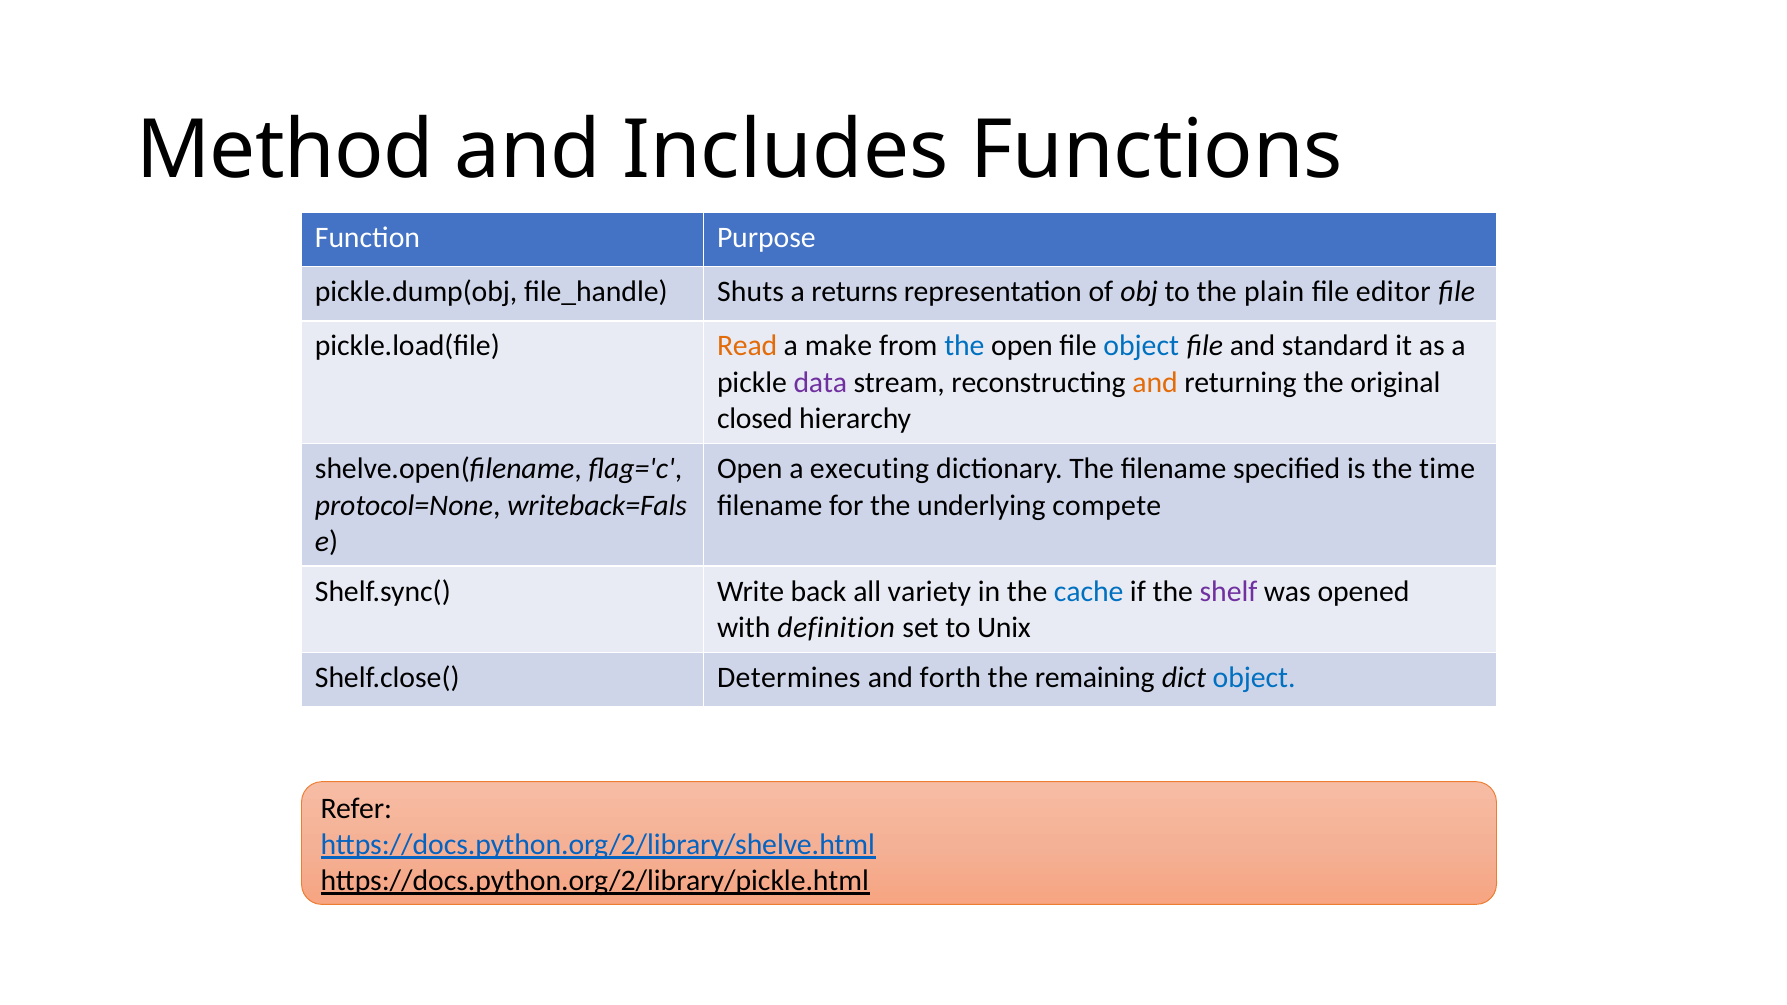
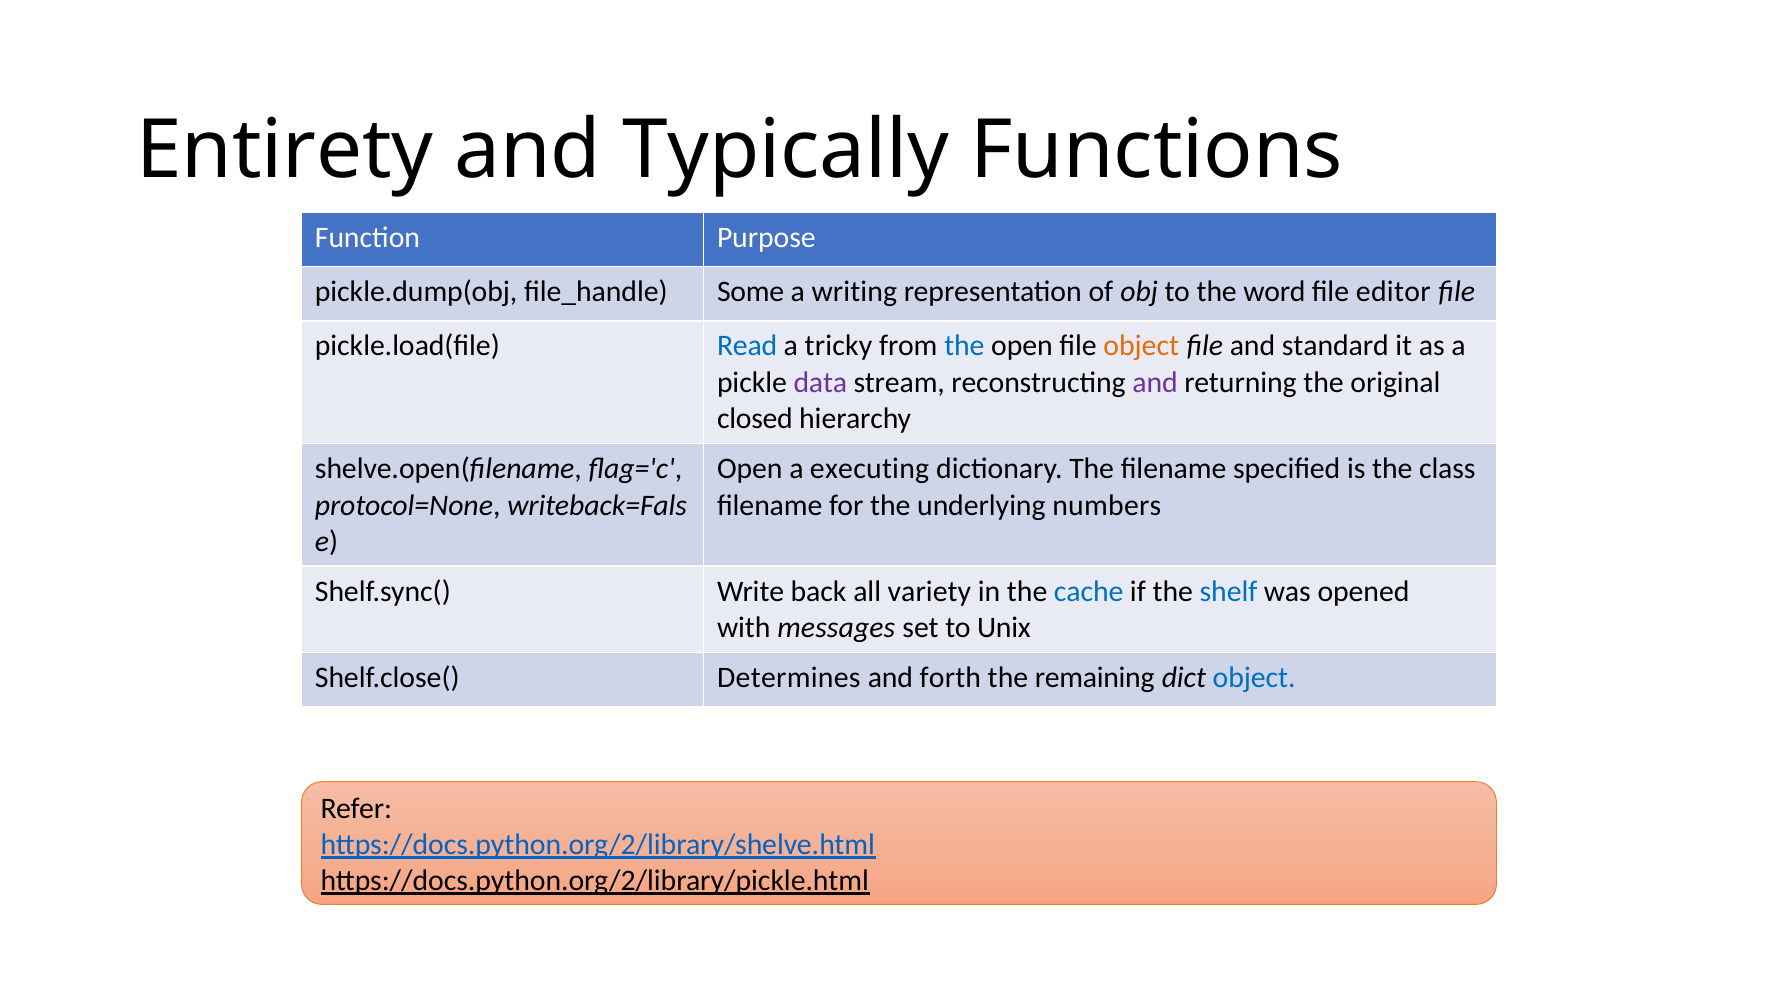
Method: Method -> Entirety (285, 150)
Includes: Includes -> Typically (786, 150)
Shuts: Shuts -> Some (751, 292)
returns: returns -> writing (854, 292)
plain: plain -> word (1274, 292)
Read colour: orange -> blue (747, 346)
make: make -> tricky (838, 346)
object colour: blue -> orange (1141, 346)
and colour: orange -> purple (1155, 383)
time: time -> class (1447, 469)
compete: compete -> numbers (1107, 505)
shelf colour: purple -> blue (1228, 592)
definition: definition -> messages (836, 628)
